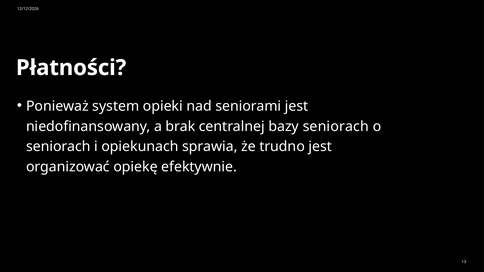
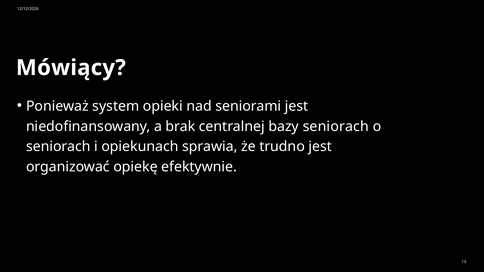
Płatności: Płatności -> Mówiący (71, 68)
